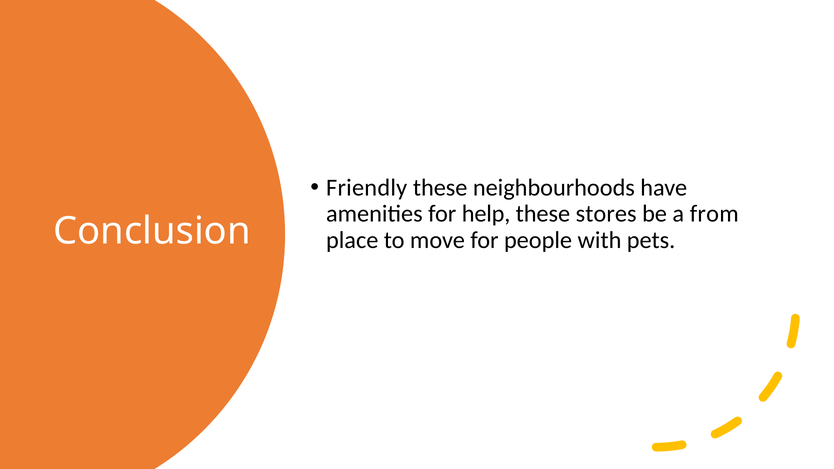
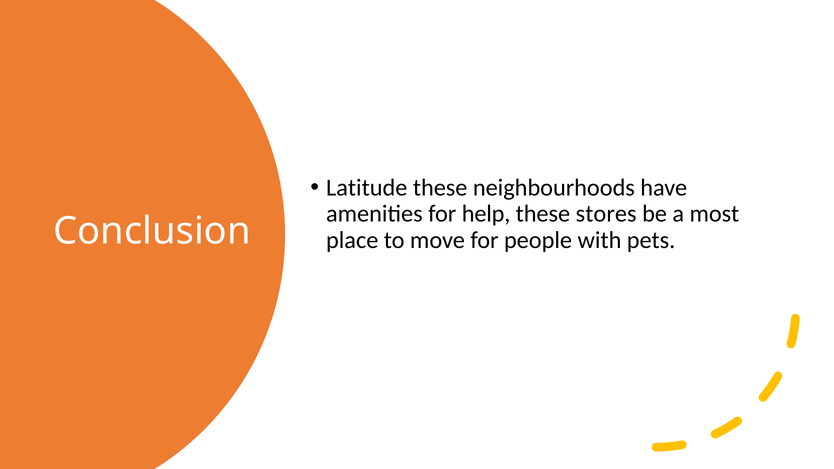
Friendly: Friendly -> Latitude (367, 188)
from: from -> most (714, 214)
